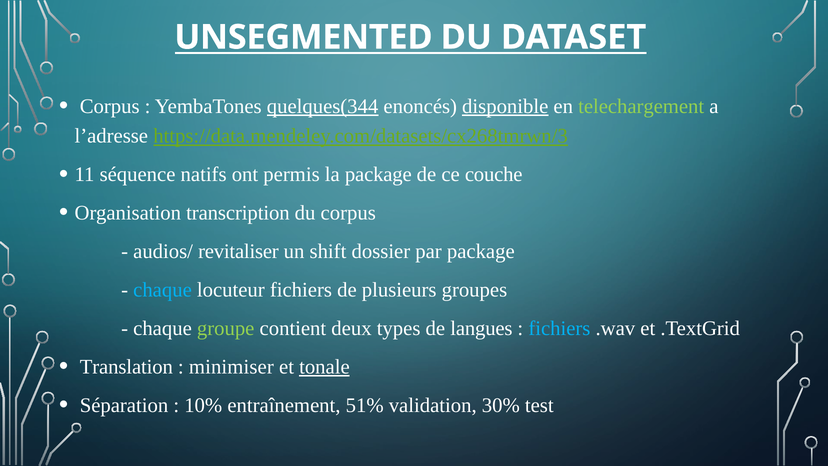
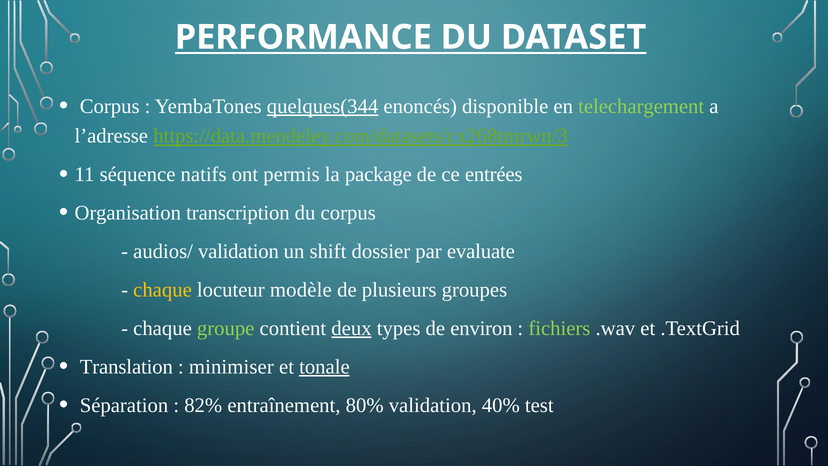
UNSEGMENTED: UNSEGMENTED -> PERFORMANCE (303, 37)
disponible underline: present -> none (505, 106)
couche: couche -> entrées (494, 174)
audios/ revitaliser: revitaliser -> validation (238, 251)
par package: package -> evaluate (481, 251)
chaque colour: light blue -> yellow (163, 290)
locuteur fichiers: fichiers -> modèle (301, 290)
deux underline: none -> present (351, 328)
langues: langues -> environ (481, 328)
fichiers colour: light blue -> light green (559, 328)
10%: 10% -> 82% (203, 405)
51%: 51% -> 80% (365, 405)
30%: 30% -> 40% (501, 405)
